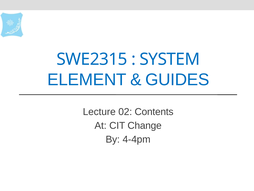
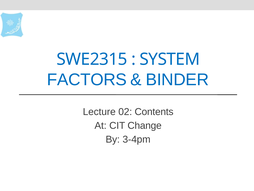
ELEMENT: ELEMENT -> FACTORS (87, 79)
GUIDES: GUIDES -> BINDER (177, 79)
4-4pm: 4-4pm -> 3-4pm (137, 139)
